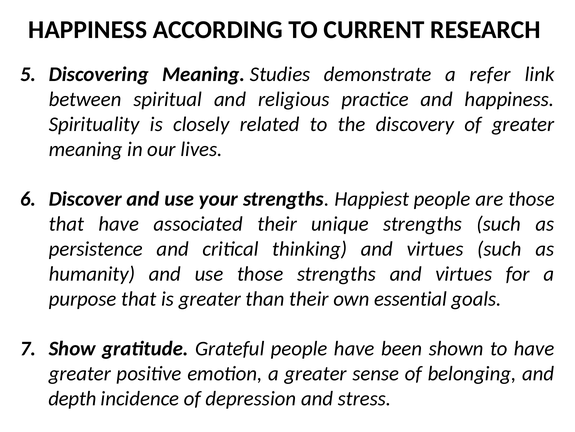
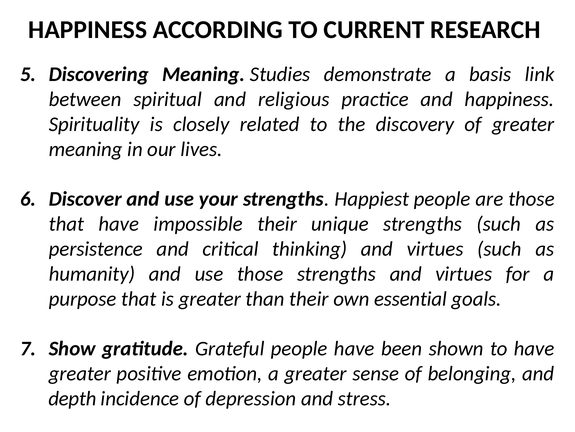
refer: refer -> basis (490, 74)
associated: associated -> impossible (198, 224)
